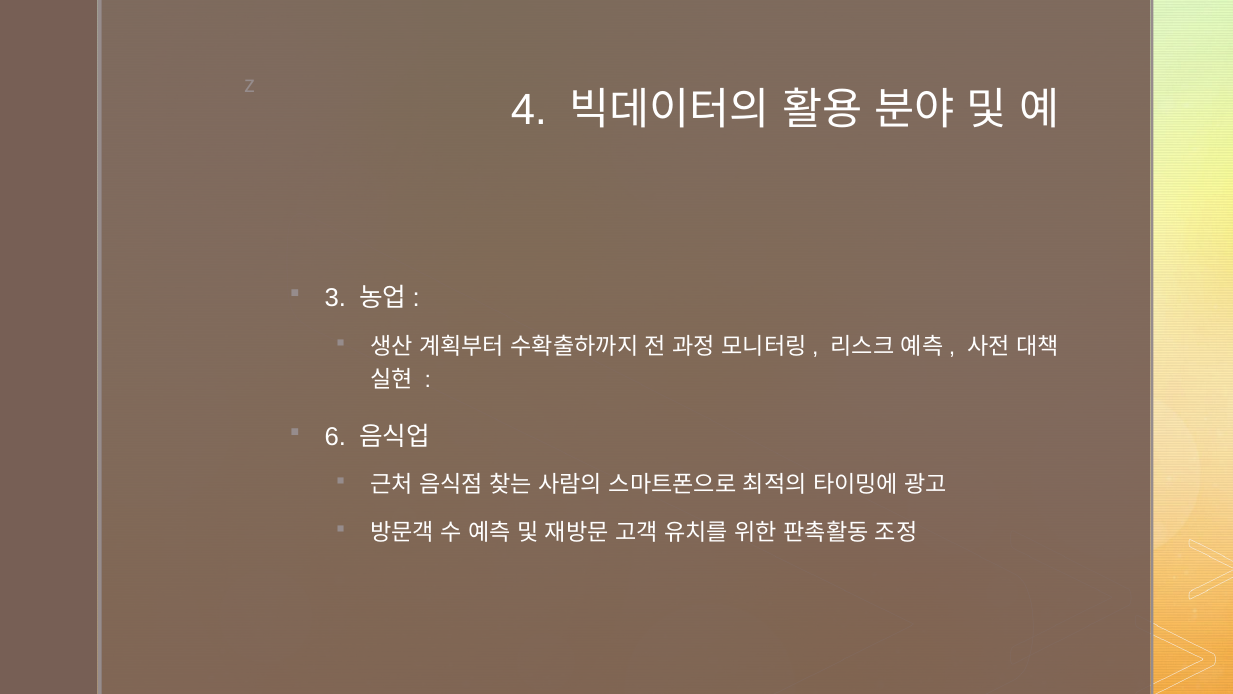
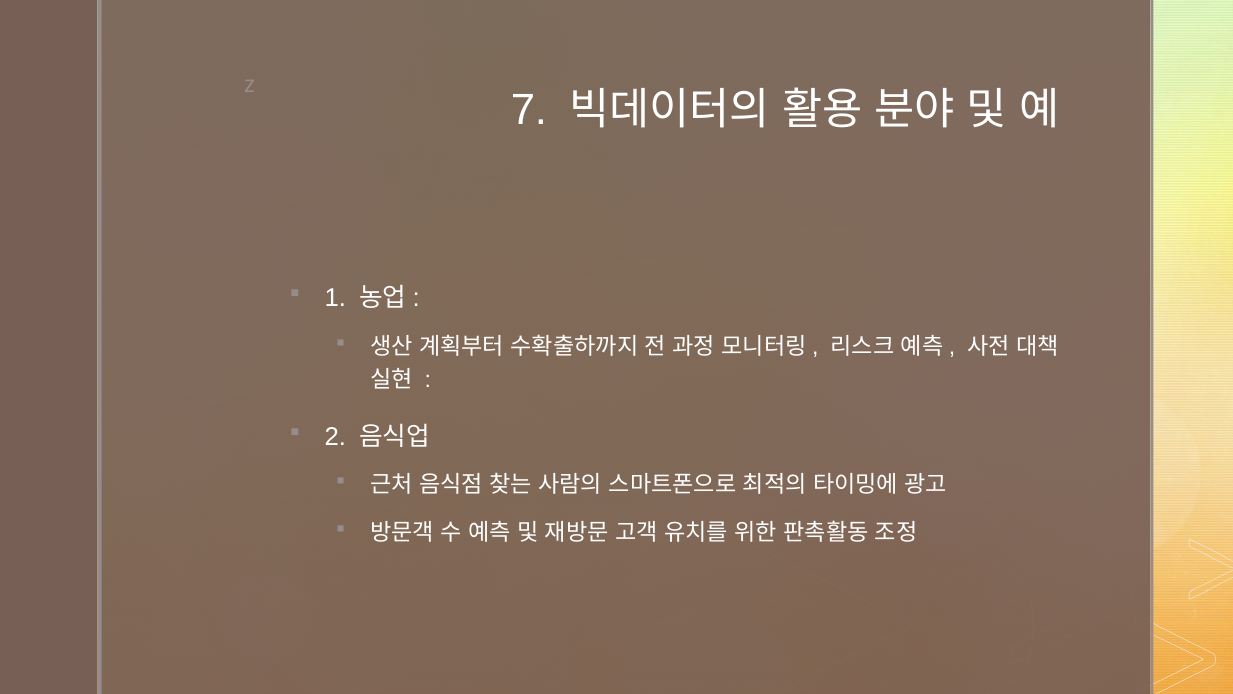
4: 4 -> 7 (529, 110)
3: 3 -> 1 (335, 298)
6: 6 -> 2 (335, 436)
